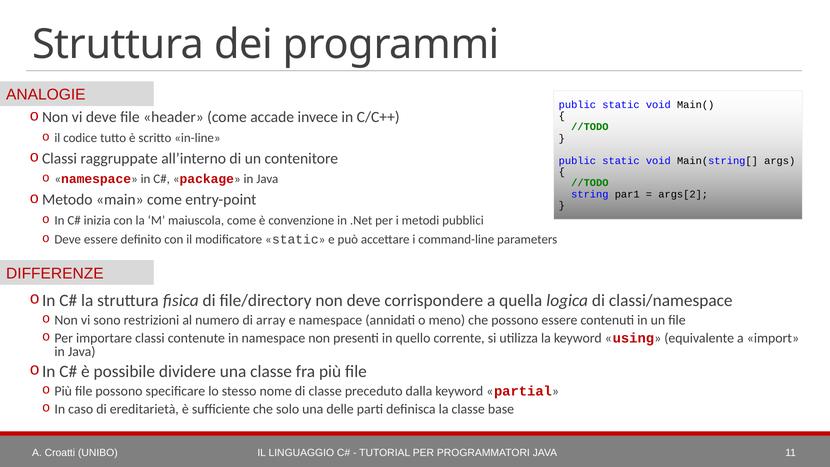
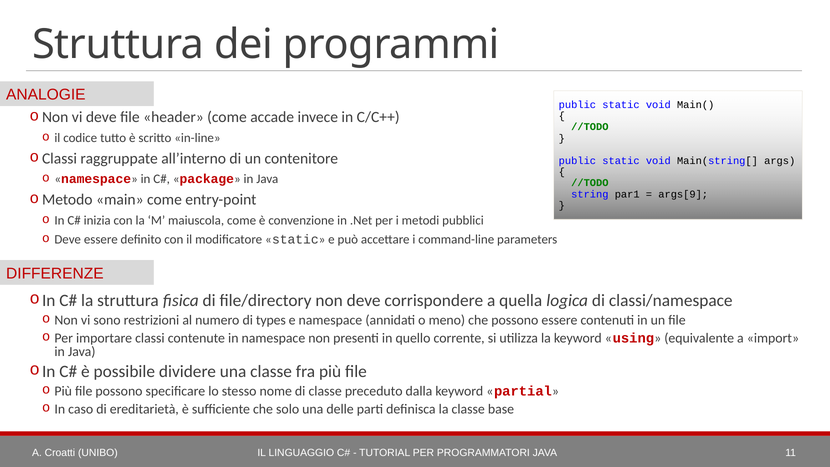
args[2: args[2 -> args[9 (683, 194)
array: array -> types (271, 320)
